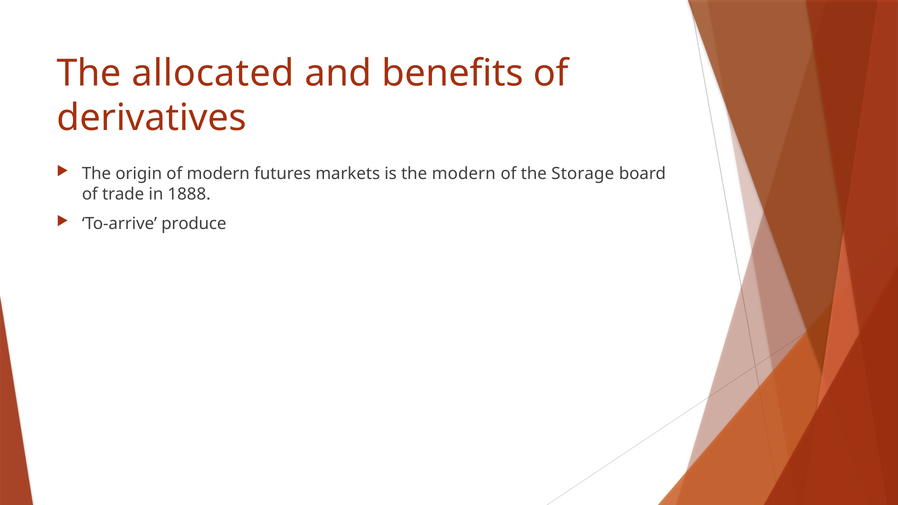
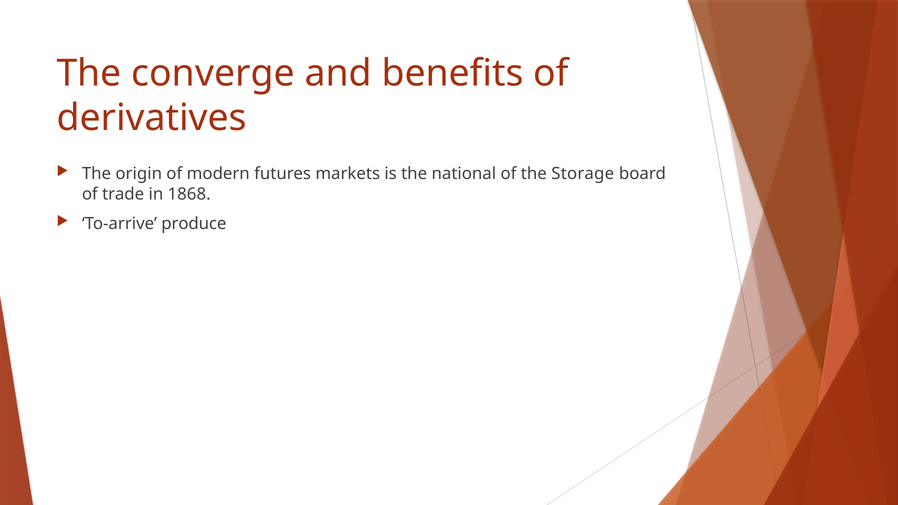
allocated: allocated -> converge (213, 73)
the modern: modern -> national (464, 174)
1888: 1888 -> 1868 (189, 194)
